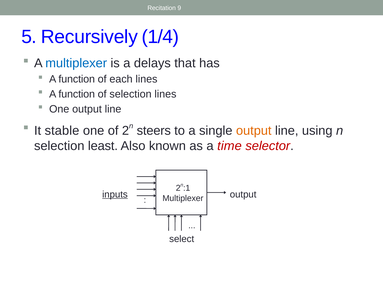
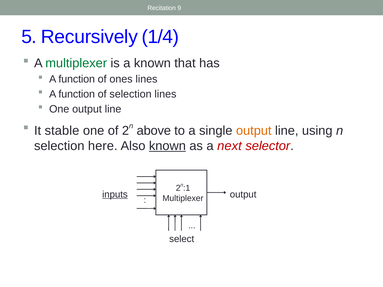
multiplexer colour: blue -> green (76, 63)
a delays: delays -> known (152, 63)
each: each -> ones (121, 79)
steers: steers -> above (154, 131)
least: least -> here (103, 146)
known underline: none -> present (167, 146)
time: time -> next (229, 146)
